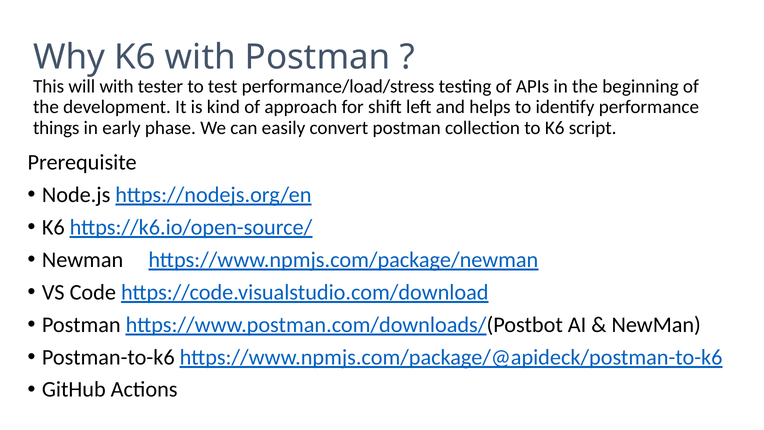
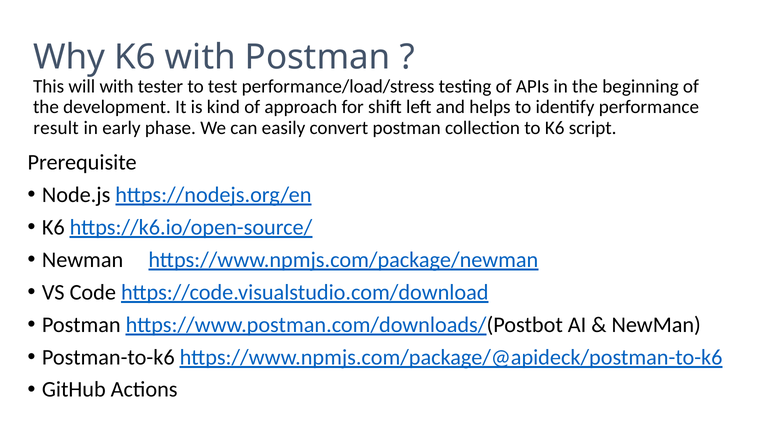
things: things -> result (56, 128)
